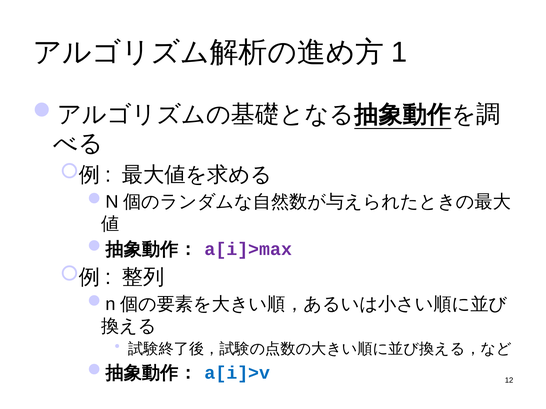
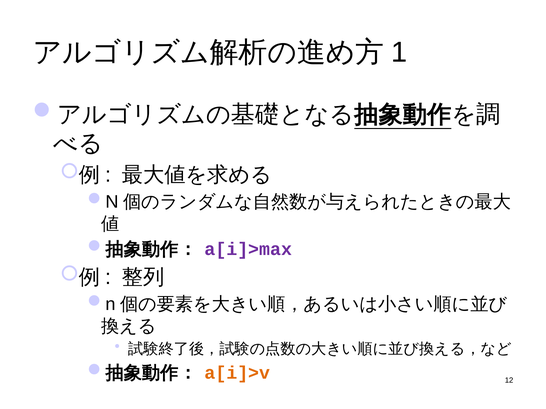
a[i]>v colour: blue -> orange (237, 373)
